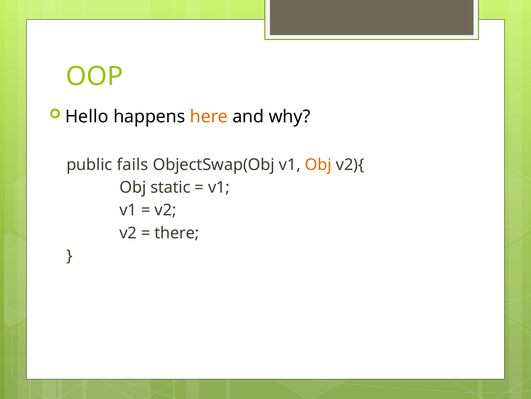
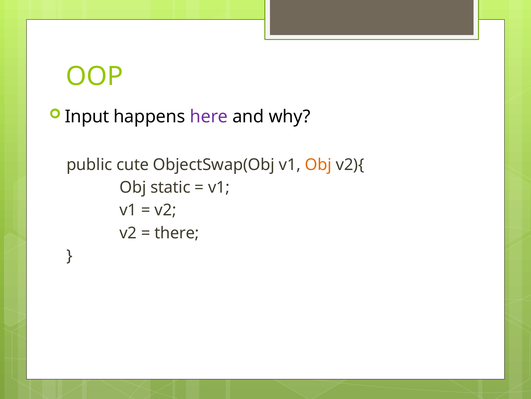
Hello: Hello -> Input (87, 116)
here colour: orange -> purple (209, 116)
fails: fails -> cute (133, 165)
